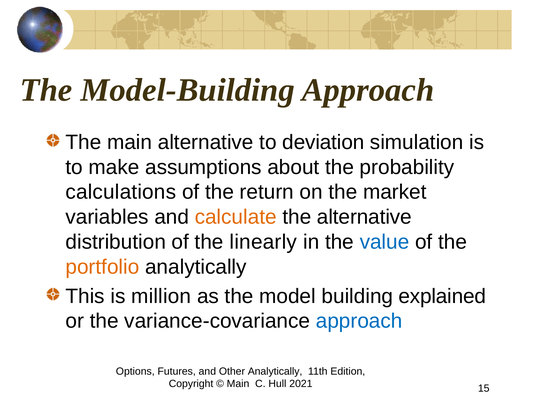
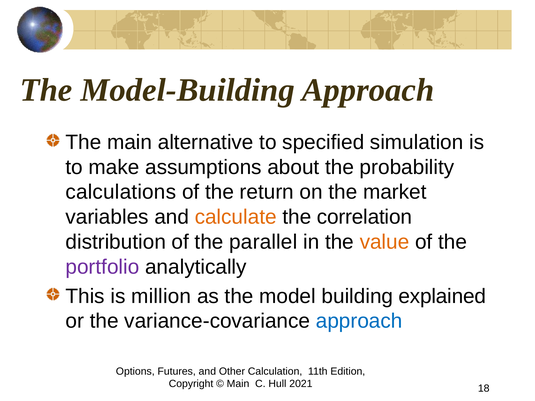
deviation: deviation -> specified (323, 142)
the alternative: alternative -> correlation (364, 217)
linearly: linearly -> parallel (263, 242)
value colour: blue -> orange (384, 242)
portfolio colour: orange -> purple (102, 267)
Other Analytically: Analytically -> Calculation (275, 372)
15: 15 -> 18 (484, 389)
